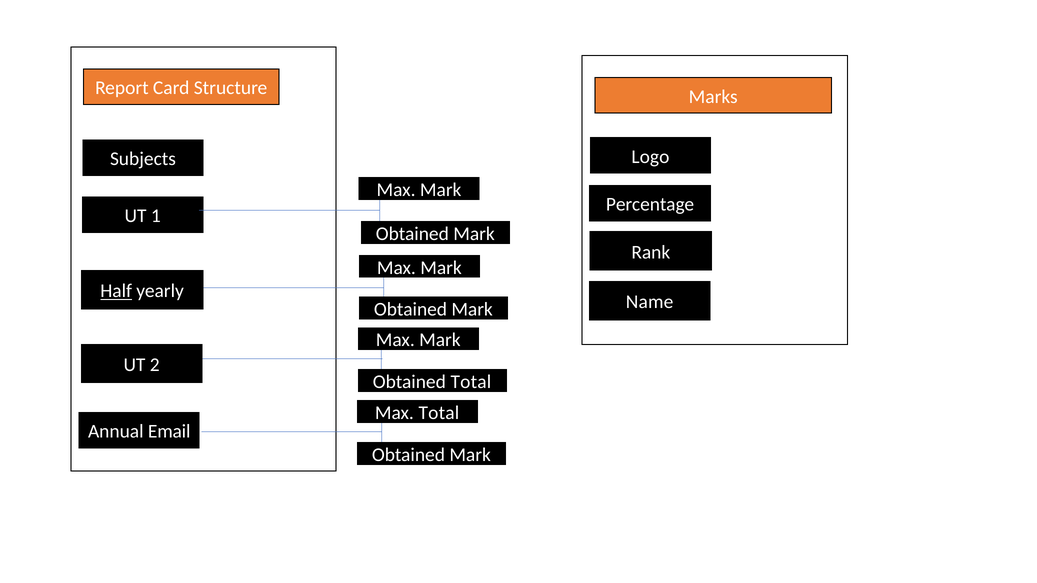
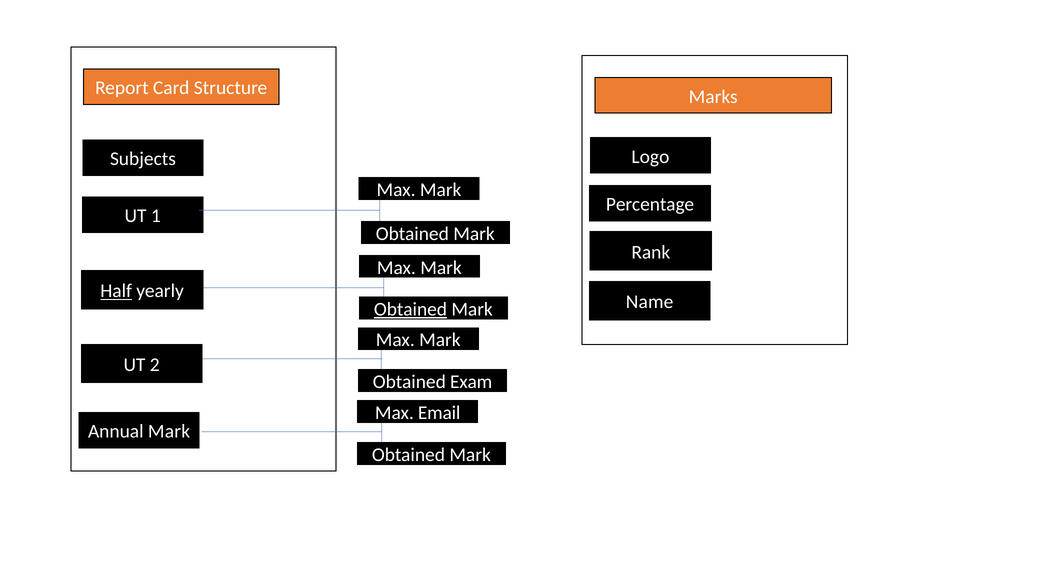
Obtained underline: none -> present (410, 310)
Obtained Total: Total -> Exam (471, 382)
Max Total: Total -> Email (439, 413)
Annual Email: Email -> Mark (169, 432)
